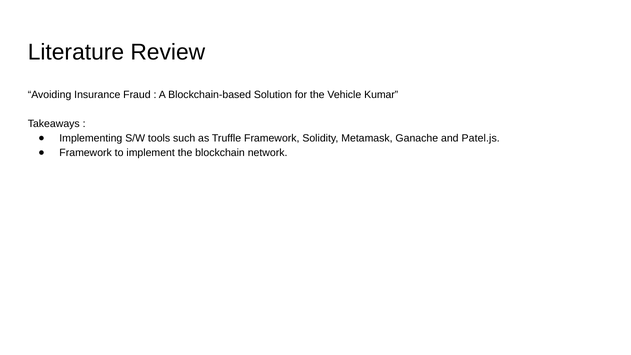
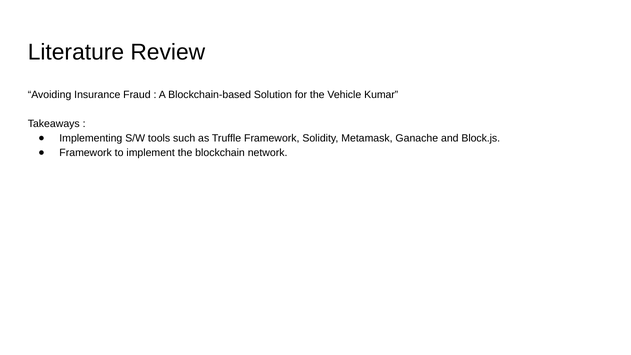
Patel.js: Patel.js -> Block.js (481, 138)
